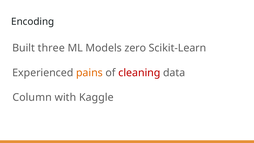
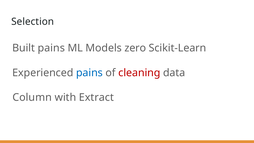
Encoding: Encoding -> Selection (33, 22)
Built three: three -> pains (51, 48)
pains colour: orange -> blue (89, 73)
Kaggle: Kaggle -> Extract (96, 97)
